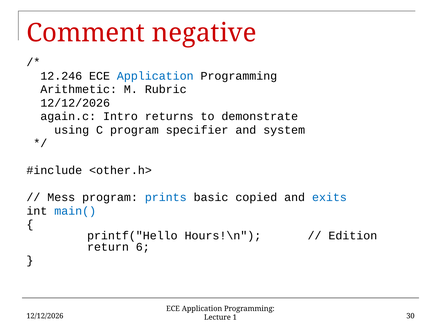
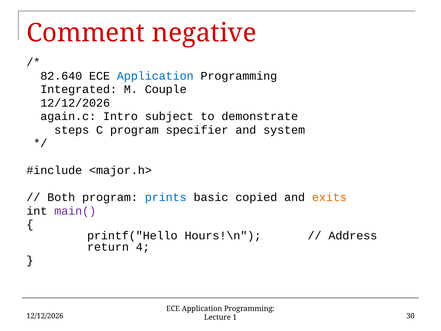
12.246: 12.246 -> 82.640 (61, 76)
Arithmetic: Arithmetic -> Integrated (79, 89)
Rubric: Rubric -> Couple (166, 89)
returns: returns -> subject (169, 116)
using: using -> steps (72, 130)
<other.h>: <other.h> -> <major.h> (120, 170)
Mess: Mess -> Both (61, 197)
exits colour: blue -> orange (329, 197)
main( colour: blue -> purple (75, 211)
Edition: Edition -> Address (353, 235)
6: 6 -> 4 (143, 247)
